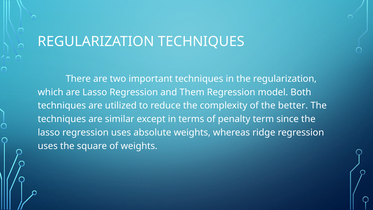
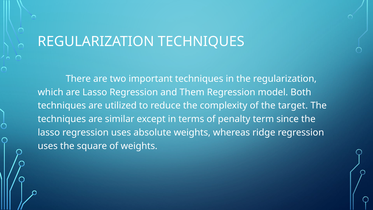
better: better -> target (293, 106)
